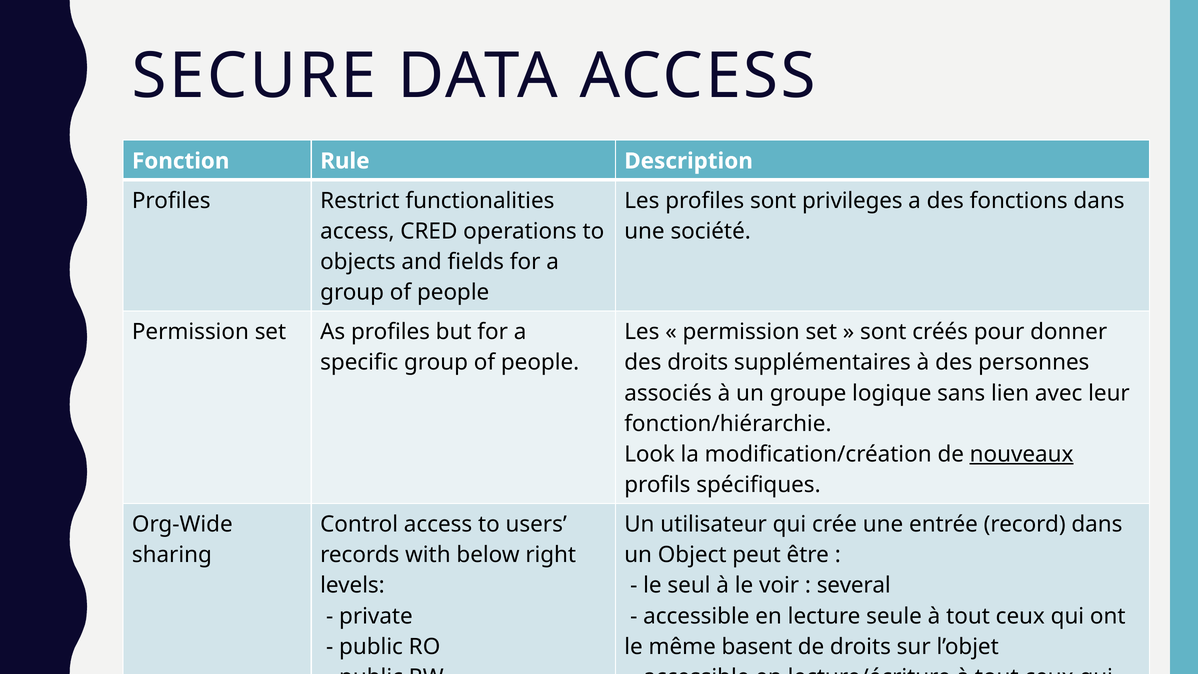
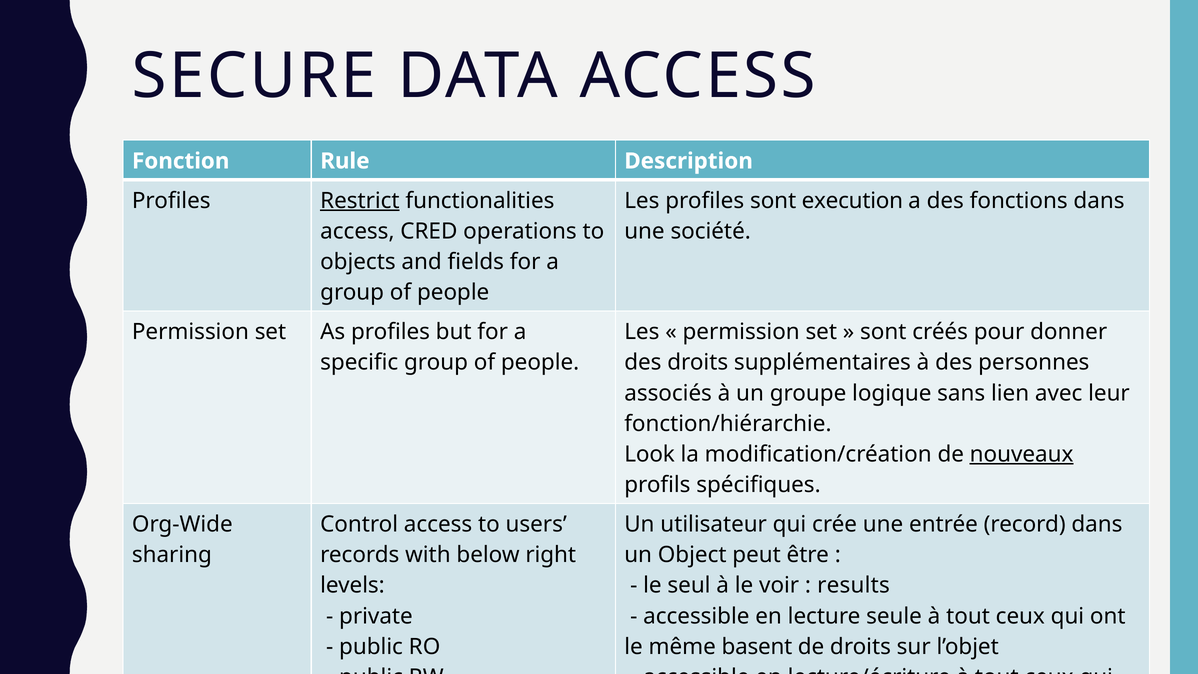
Restrict underline: none -> present (360, 201)
privileges: privileges -> execution (852, 201)
several: several -> results (854, 585)
